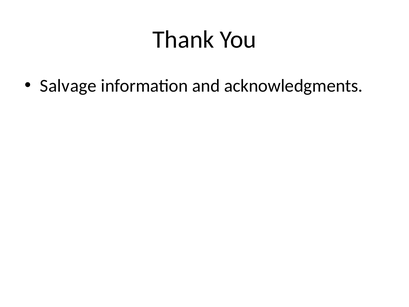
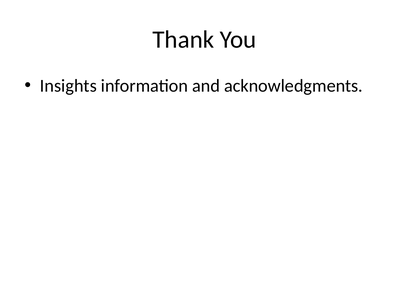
Salvage: Salvage -> Insights (68, 86)
